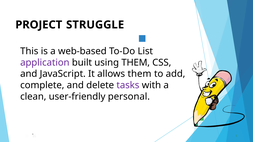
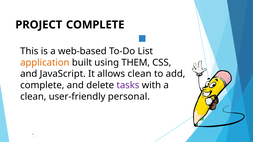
PROJECT STRUGGLE: STRUGGLE -> COMPLETE (95, 25)
application colour: purple -> orange (45, 63)
allows them: them -> clean (140, 74)
